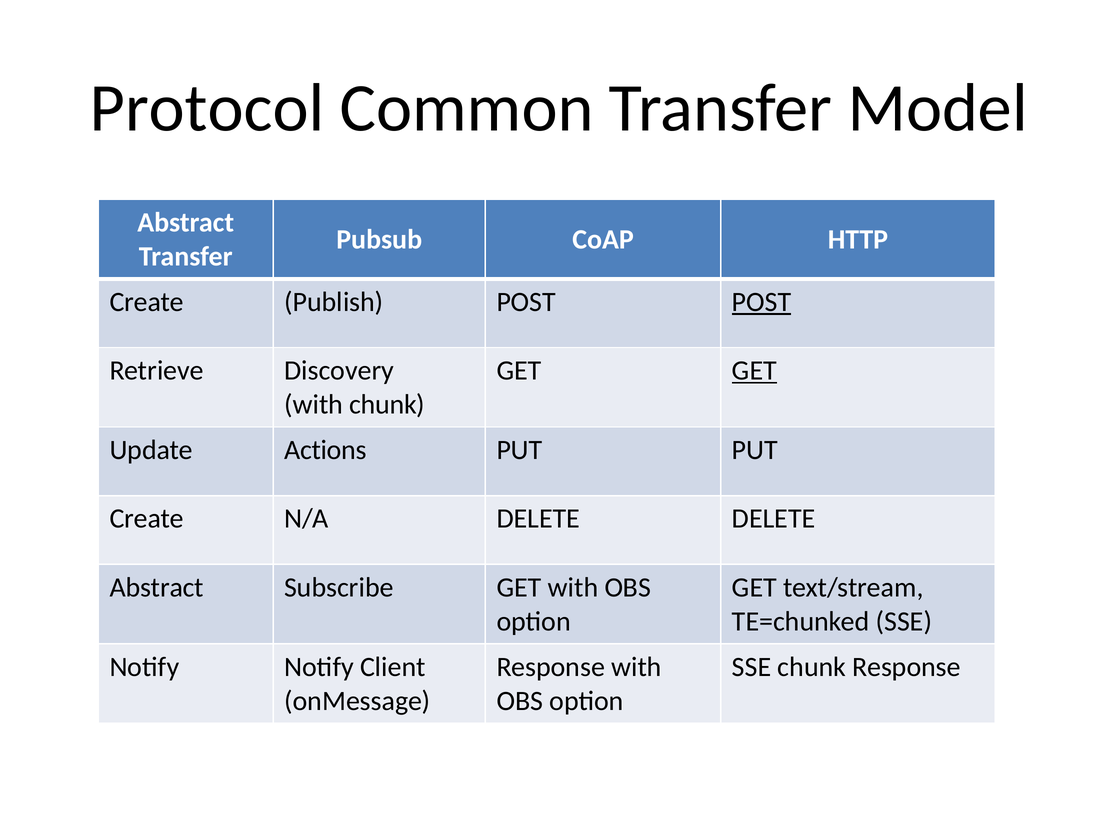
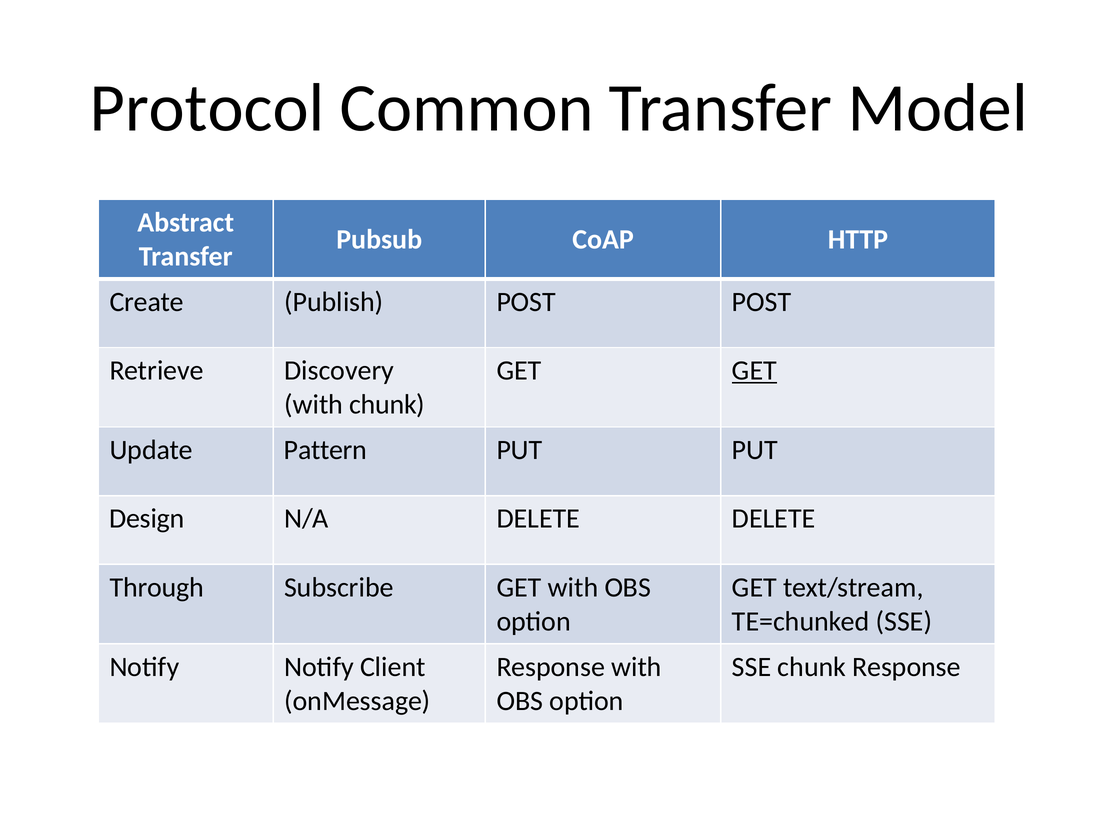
POST underline: present -> none (762, 302)
Actions: Actions -> Pattern (325, 450)
Create: Create -> Design (147, 519)
Abstract: Abstract -> Through (157, 588)
